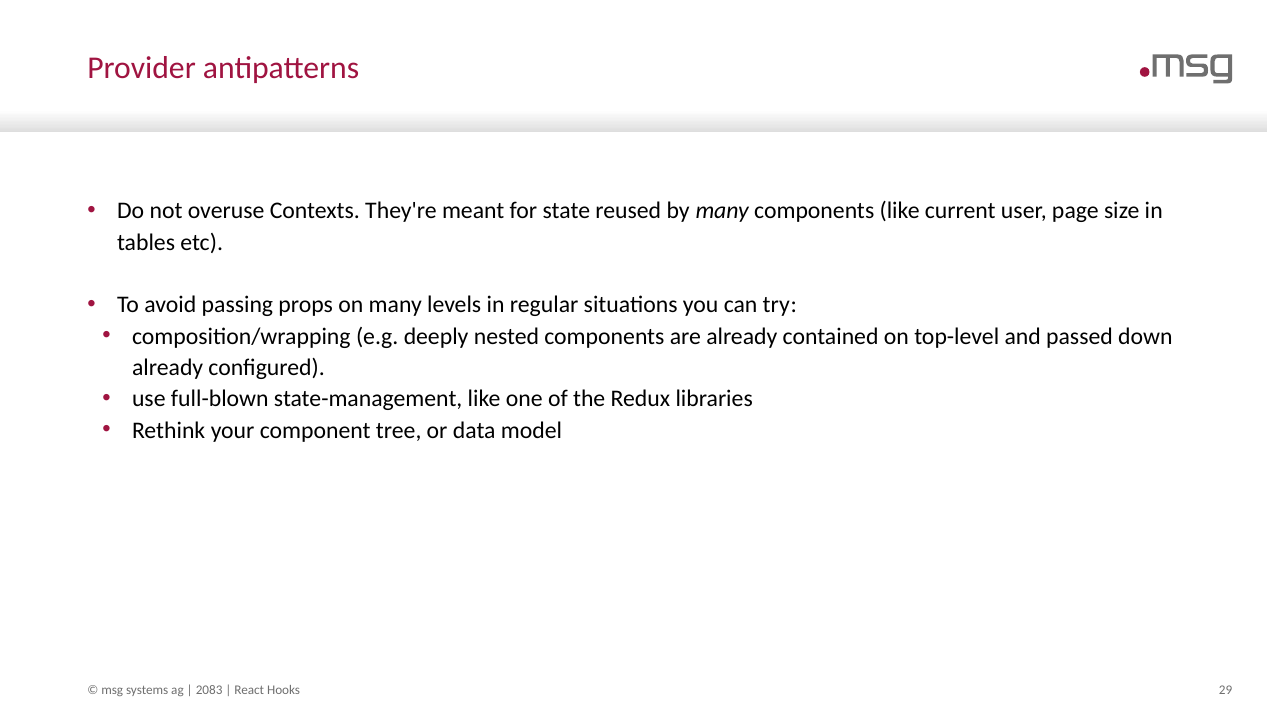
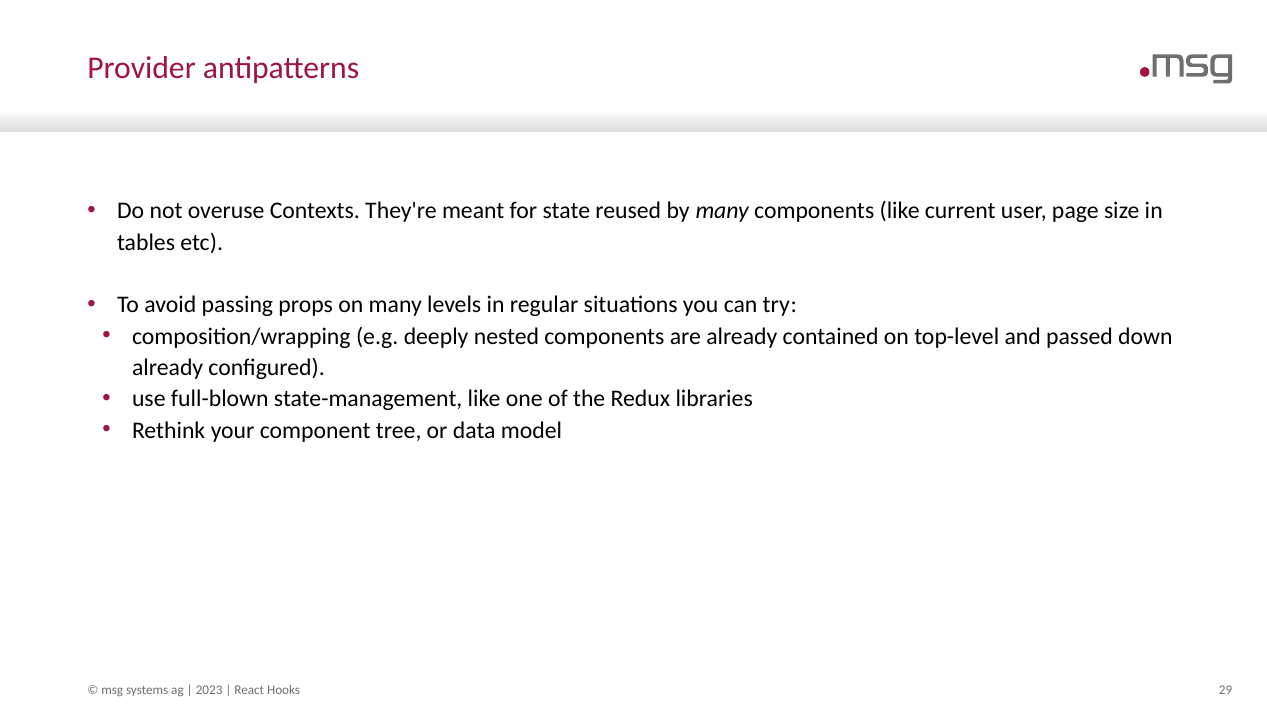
2083: 2083 -> 2023 (209, 690)
